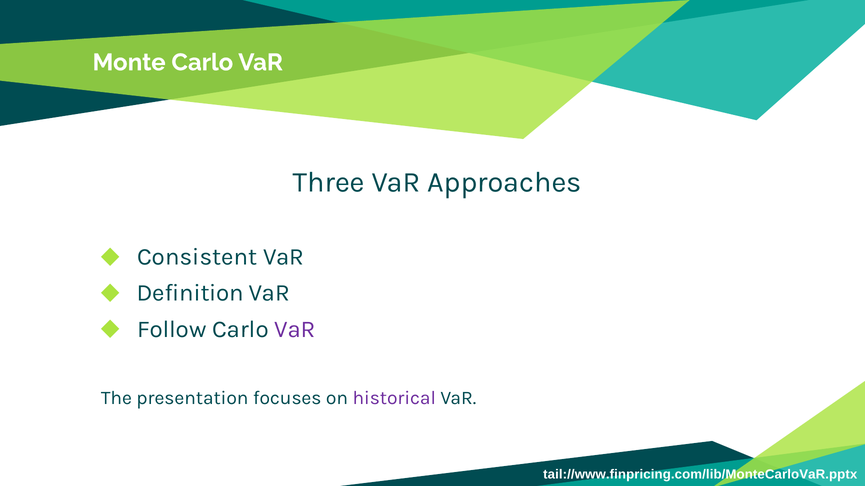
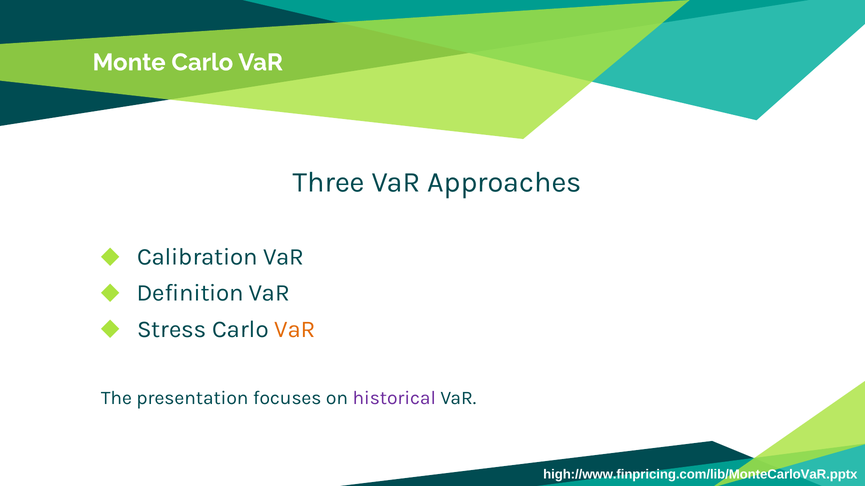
Consistent: Consistent -> Calibration (197, 257)
Follow: Follow -> Stress (172, 329)
VaR colour: purple -> orange (295, 329)
tail://www.finpricing.com/lib/MonteCarloVaR.pptx: tail://www.finpricing.com/lib/MonteCarloVaR.pptx -> high://www.finpricing.com/lib/MonteCarloVaR.pptx (700, 475)
